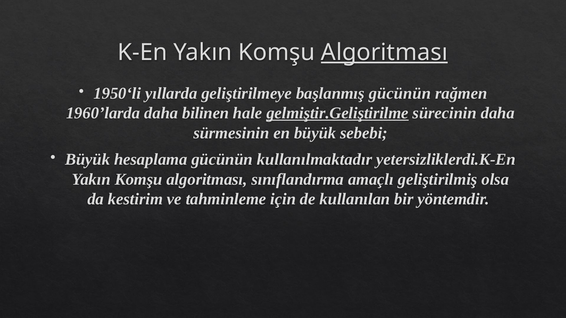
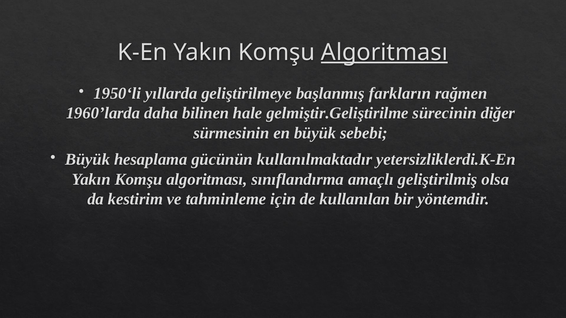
başlanmış gücünün: gücünün -> farkların (400, 94)
gelmiştir.Geliştirilme underline: present -> none (337, 113)
sürecinin daha: daha -> diğer (498, 113)
